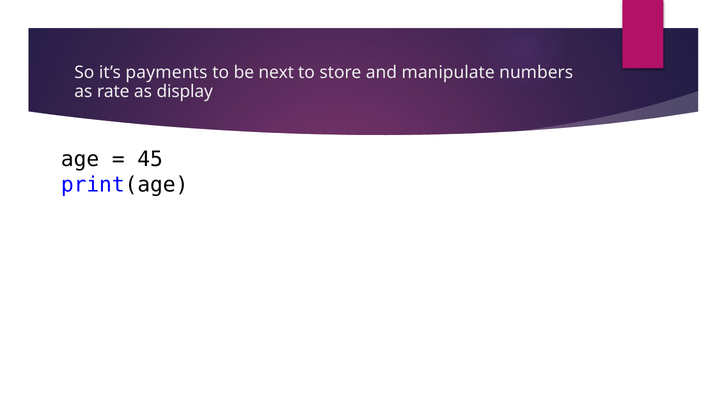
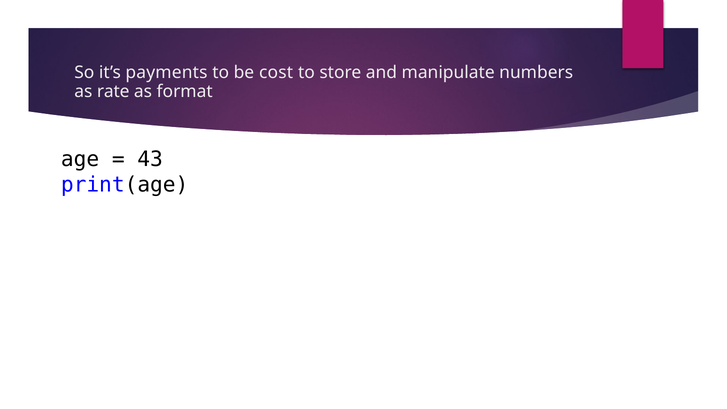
next: next -> cost (276, 72)
display: display -> format (185, 91)
45: 45 -> 43 (150, 159)
